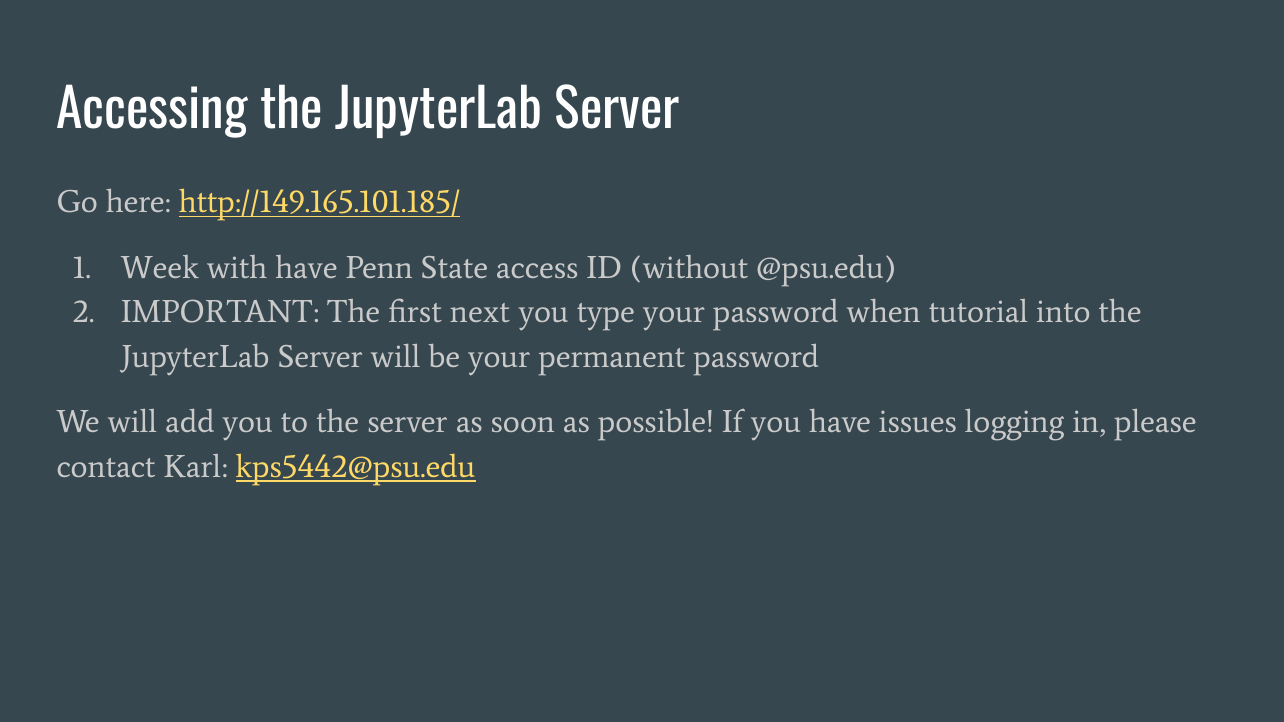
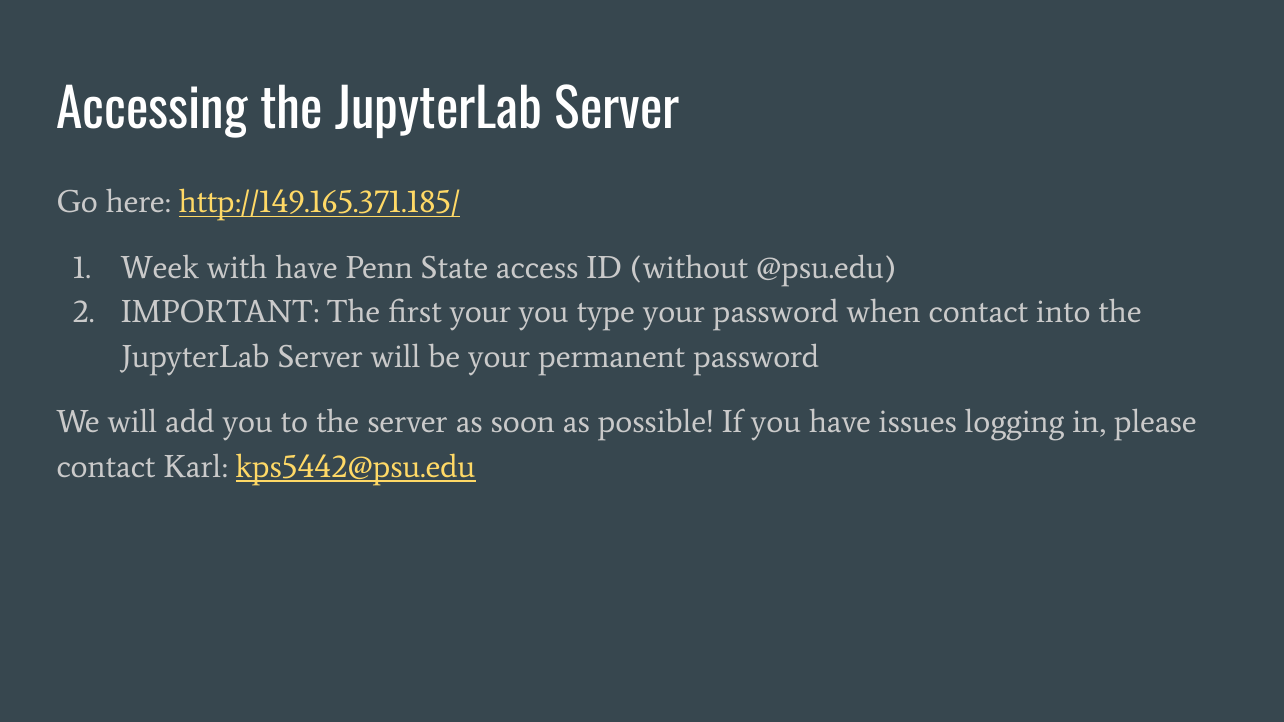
http://149.165.101.185/: http://149.165.101.185/ -> http://149.165.371.185/ (320, 202)
first next: next -> your (480, 312)
when tutorial: tutorial -> contact (978, 312)
